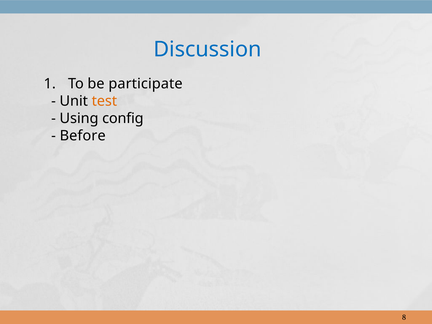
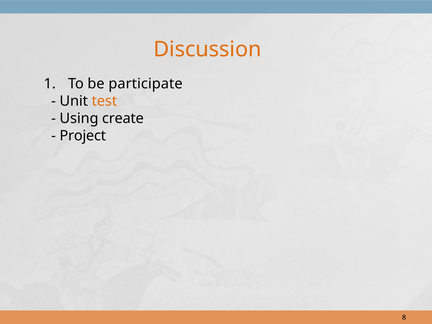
Discussion colour: blue -> orange (208, 49)
config: config -> create (123, 118)
Before: Before -> Project (83, 136)
